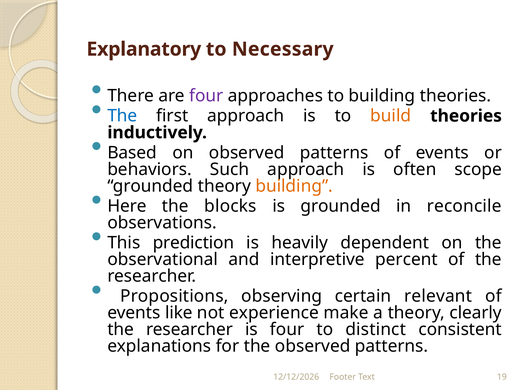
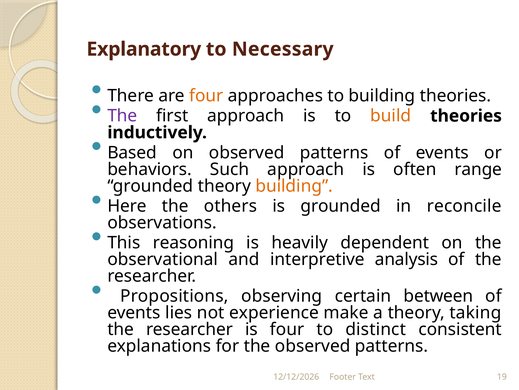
four colour: purple -> orange (206, 96)
The colour: blue -> purple (122, 116)
scope: scope -> range (478, 169)
blocks: blocks -> others (230, 206)
prediction: prediction -> reasoning (193, 242)
percent: percent -> analysis (407, 259)
relevant: relevant -> between (438, 296)
like: like -> lies (179, 312)
clearly: clearly -> taking (476, 312)
